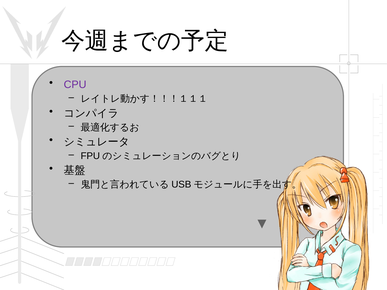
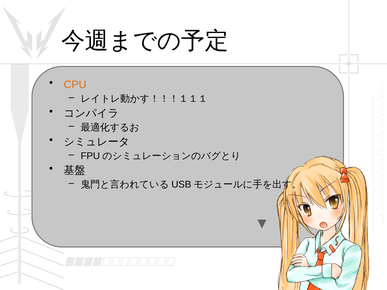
CPU colour: purple -> orange (75, 85)
